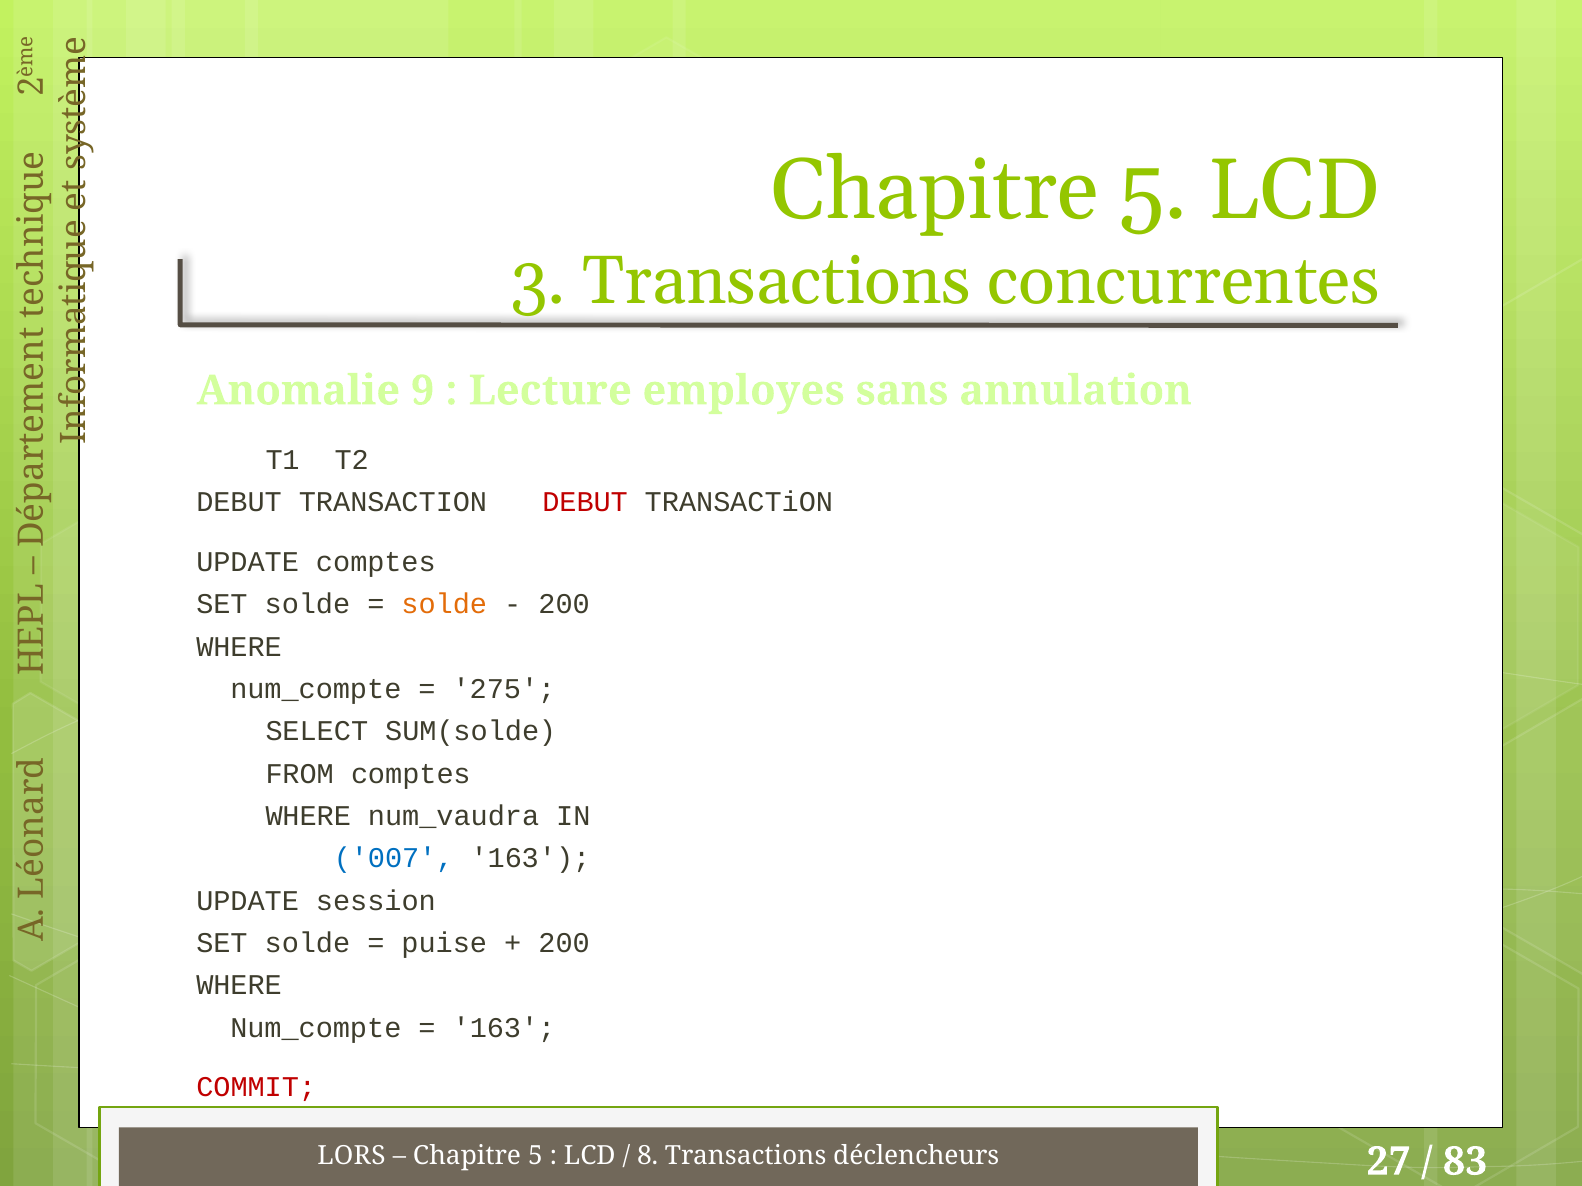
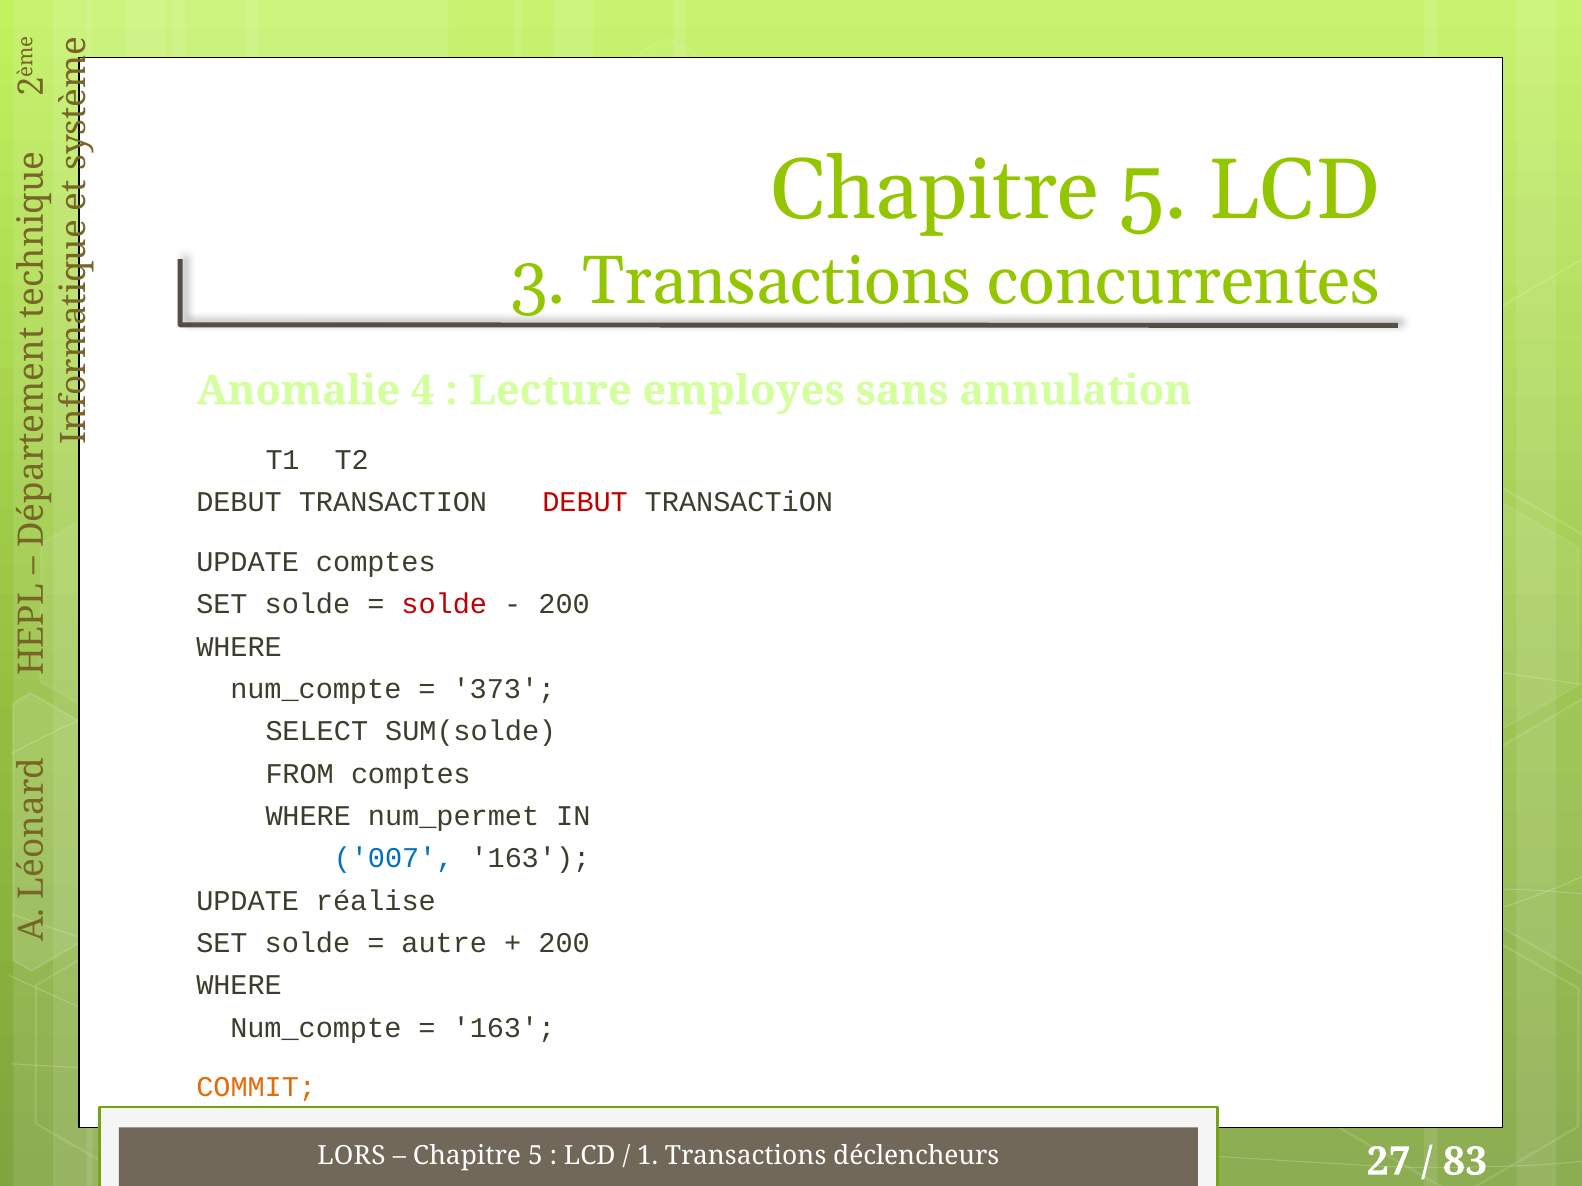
9: 9 -> 4 (423, 391)
solde colour: orange -> red (444, 605)
275: 275 -> 373 (504, 689)
num_vaudra: num_vaudra -> num_permet (454, 816)
session: session -> réalise (376, 901)
puise: puise -> autre (444, 943)
COMMIT colour: red -> orange (256, 1088)
8: 8 -> 1 (648, 1157)
